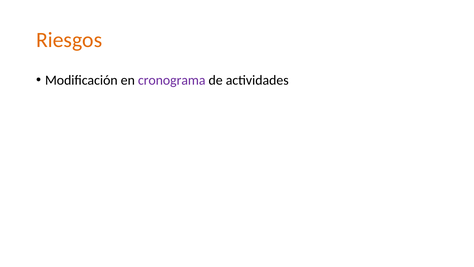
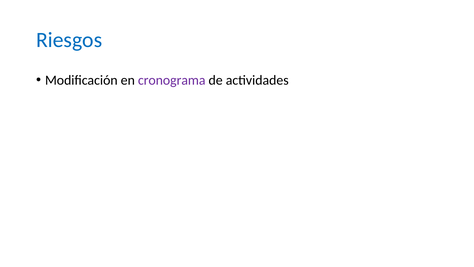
Riesgos colour: orange -> blue (69, 40)
